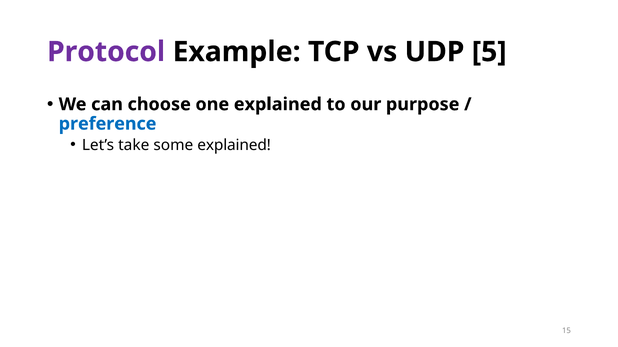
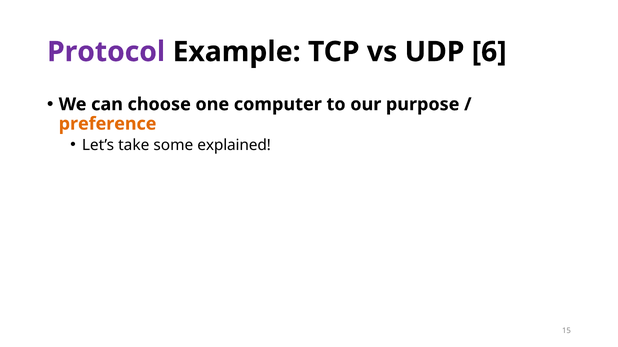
5: 5 -> 6 (489, 52)
one explained: explained -> computer (278, 104)
preference colour: blue -> orange (108, 124)
